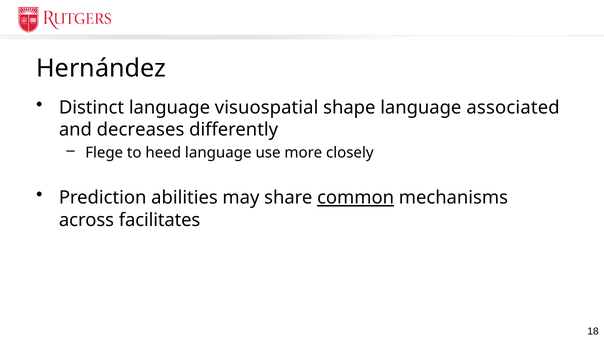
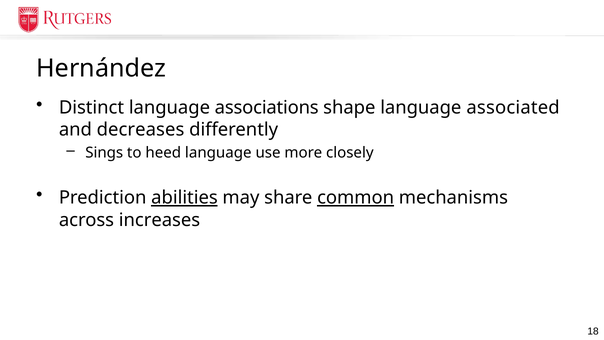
visuospatial: visuospatial -> associations (267, 107)
Flege: Flege -> Sings (104, 152)
abilities underline: none -> present (184, 198)
facilitates: facilitates -> increases (160, 220)
